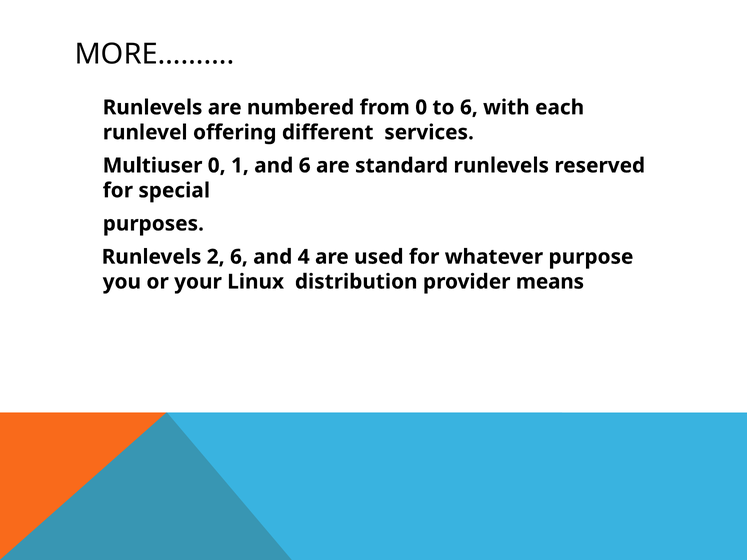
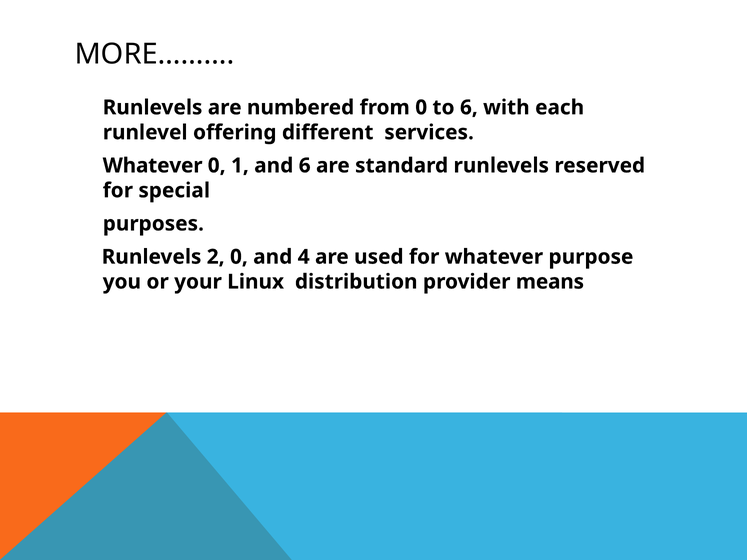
Multiuser: Multiuser -> Whatever (153, 166)
2 6: 6 -> 0 (239, 257)
